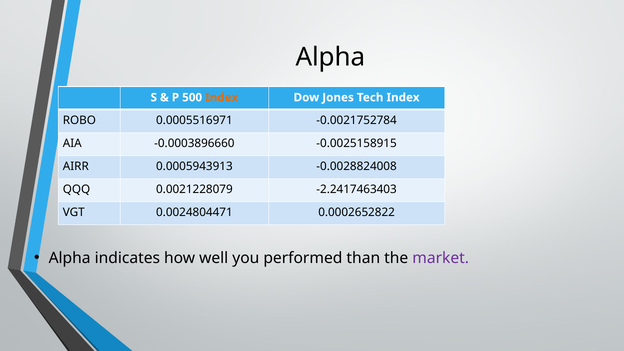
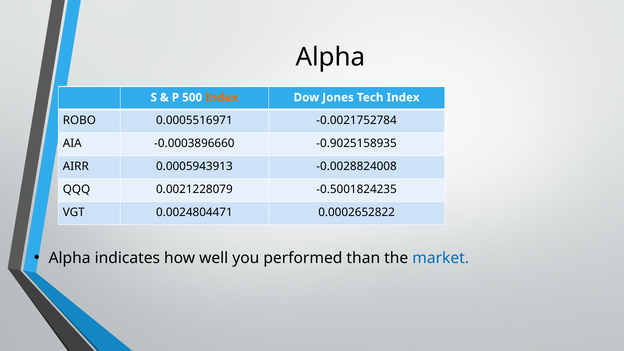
-0.0025158915: -0.0025158915 -> -0.9025158935 (357, 144)
-2.2417463403: -2.2417463403 -> -0.5001824235 (357, 190)
market colour: purple -> blue (441, 258)
